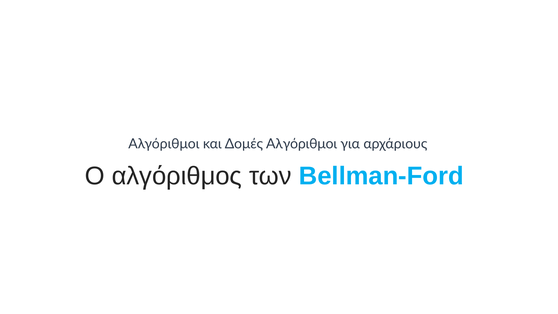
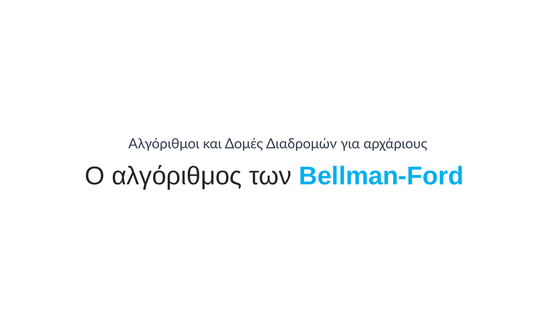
Δομές Αλγόριθμοι: Αλγόριθμοι -> Διαδρομών (301, 144)
